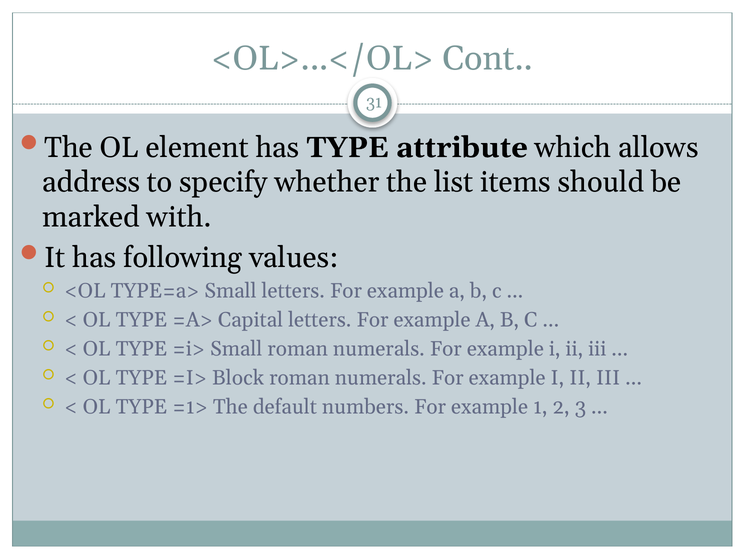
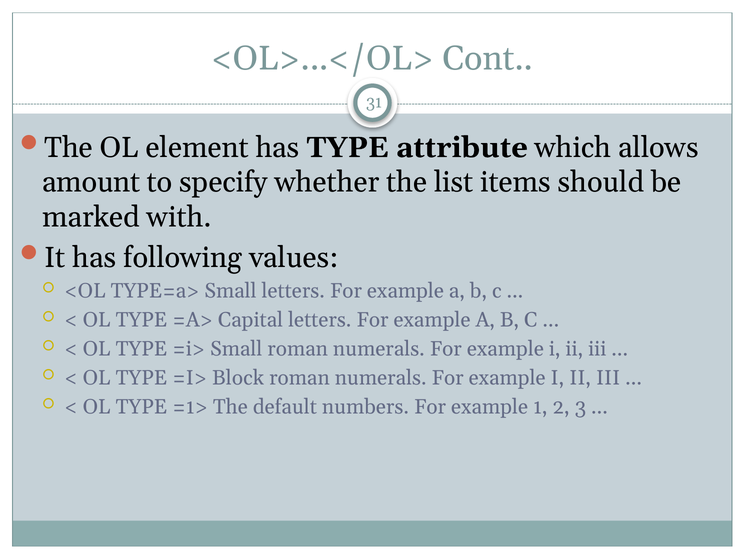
address: address -> amount (91, 182)
